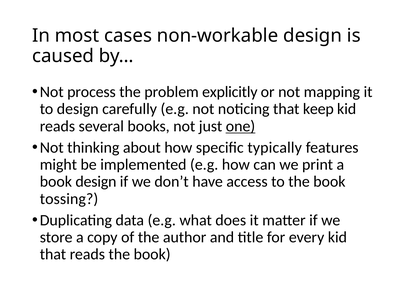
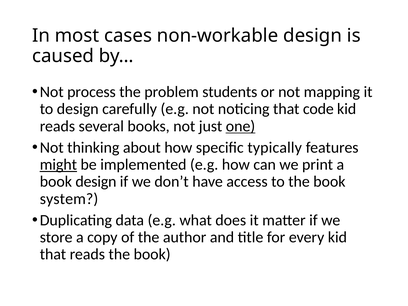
explicitly: explicitly -> students (230, 92)
keep: keep -> code (318, 109)
might underline: none -> present (58, 165)
tossing: tossing -> system (69, 199)
